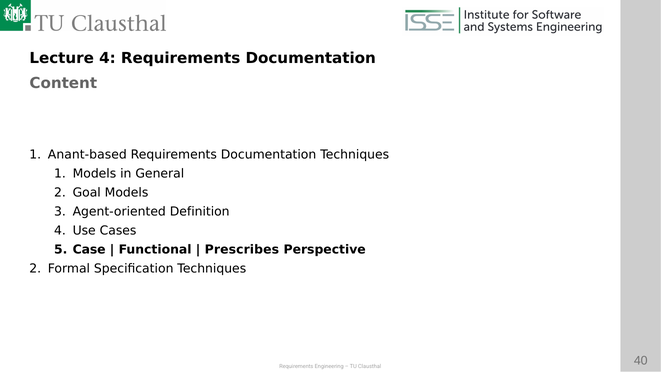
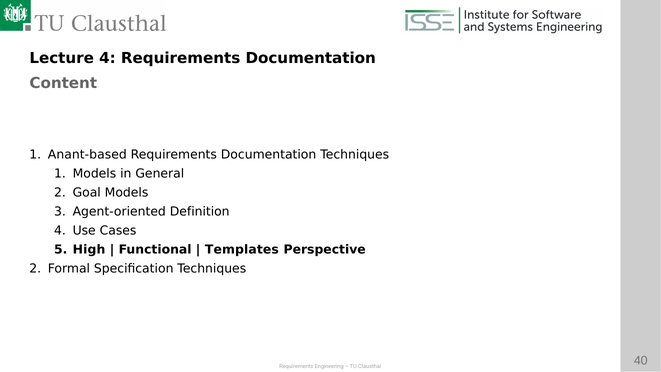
Case: Case -> High (89, 250)
Prescribes: Prescribes -> Templates (242, 250)
